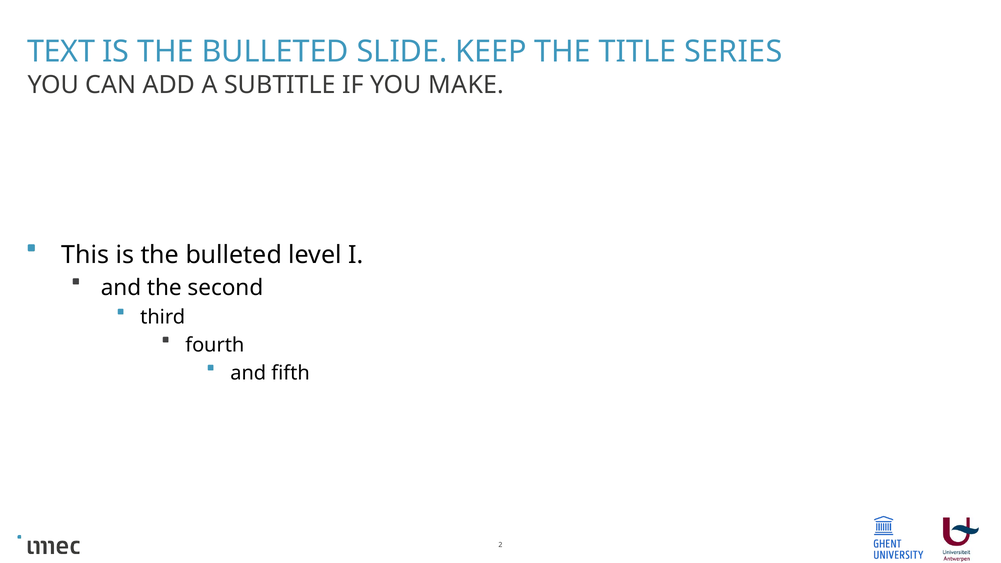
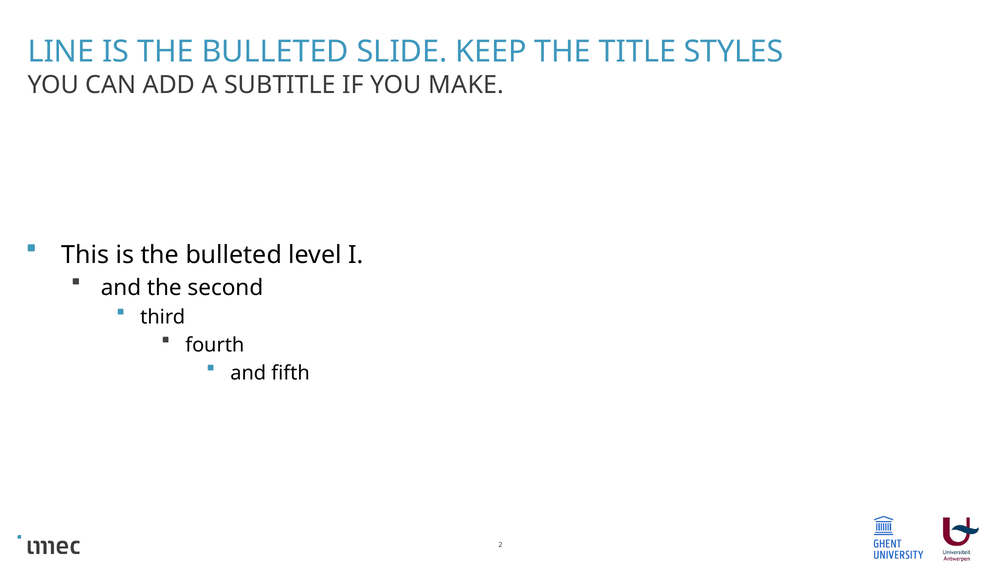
TEXT: TEXT -> LINE (61, 52)
SERIES: SERIES -> STYLES (734, 52)
